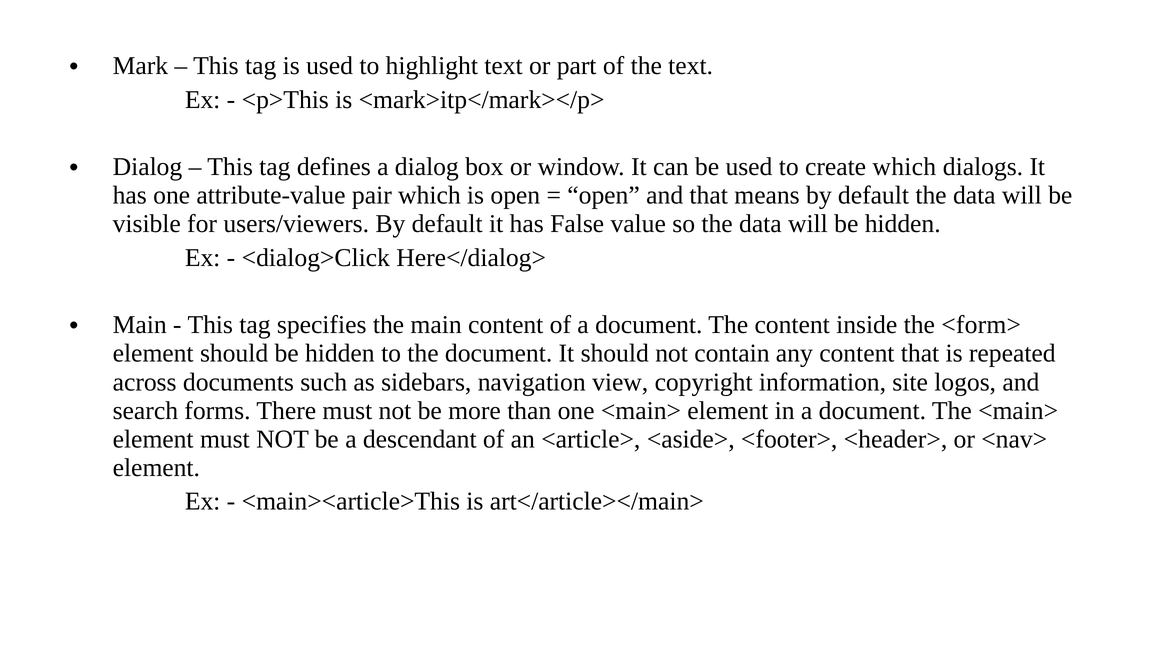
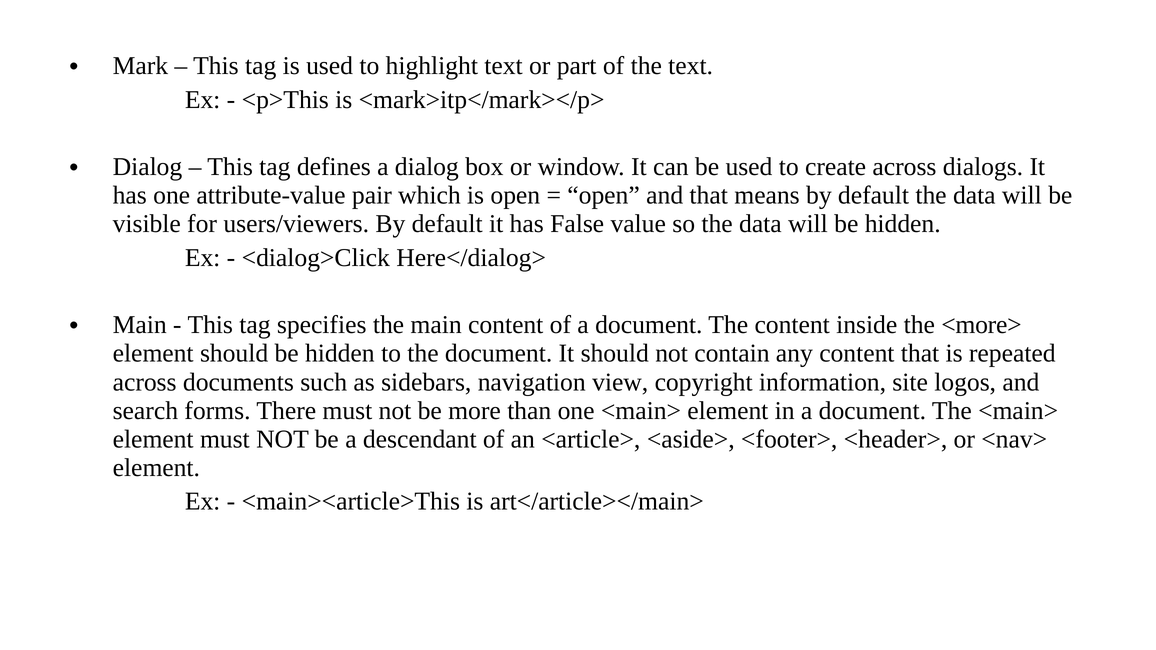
create which: which -> across (904, 167)
<form>: <form> -> <more> (981, 325)
